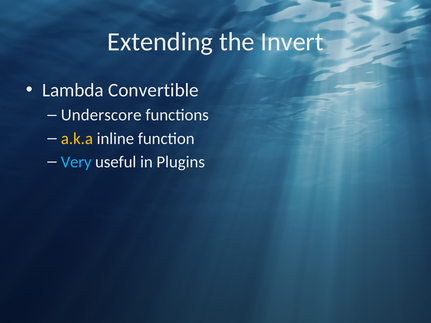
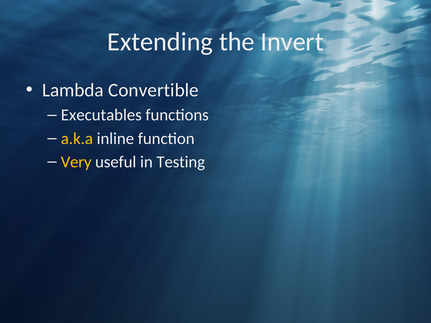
Underscore: Underscore -> Executables (101, 115)
Very colour: light blue -> yellow (76, 162)
Plugins: Plugins -> Testing (181, 162)
